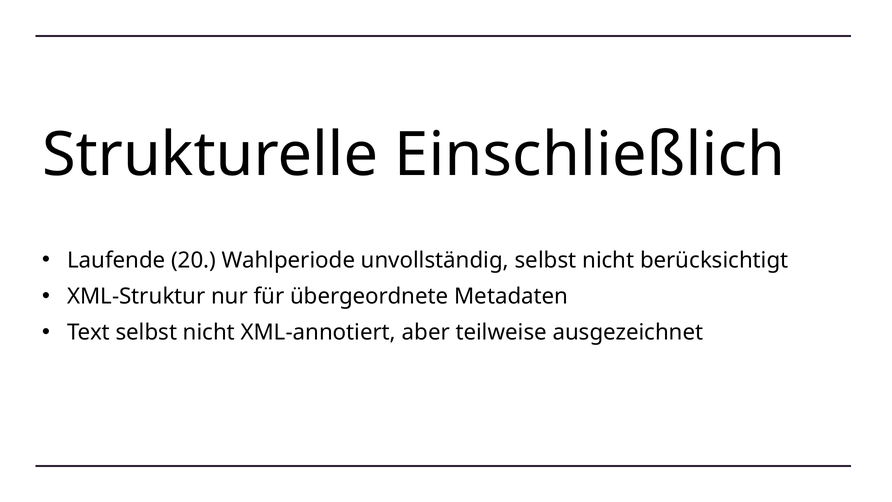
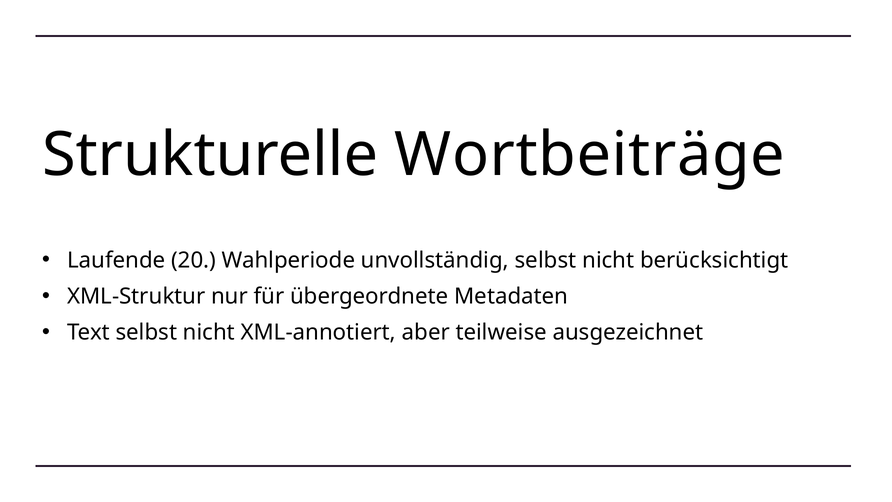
Einschließlich: Einschließlich -> Wortbeiträge (590, 155)
